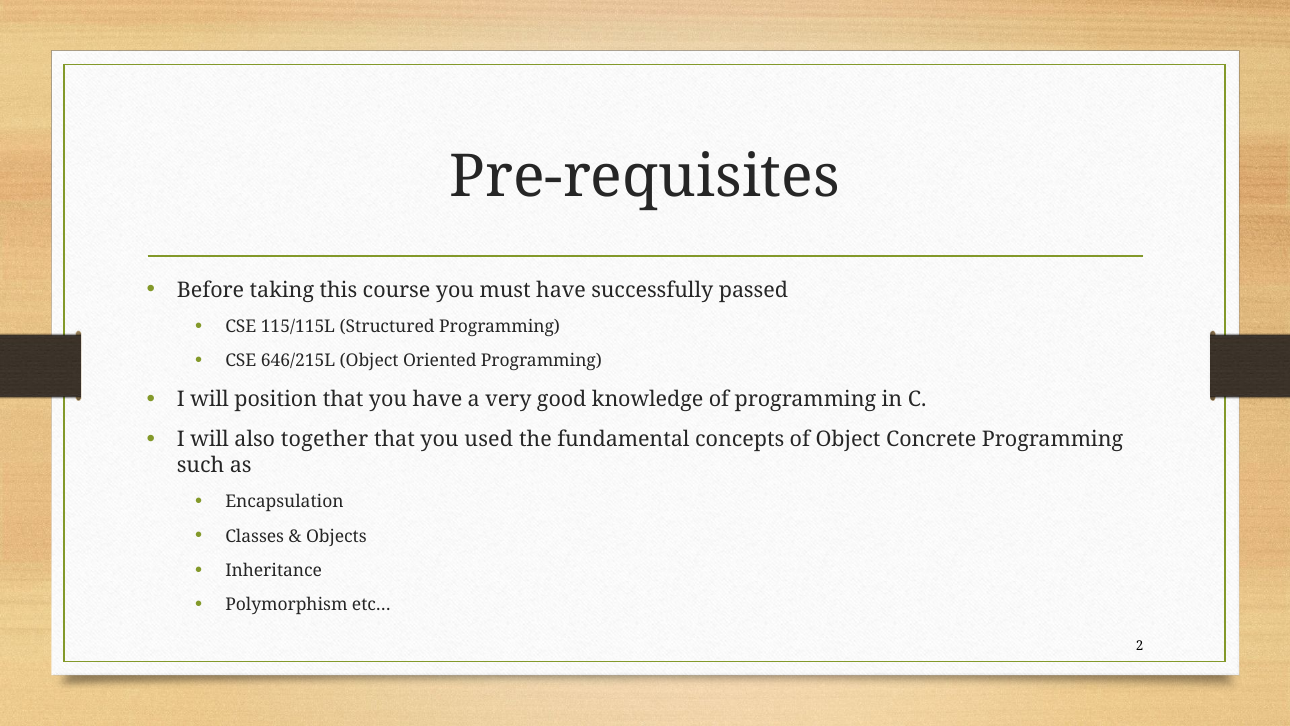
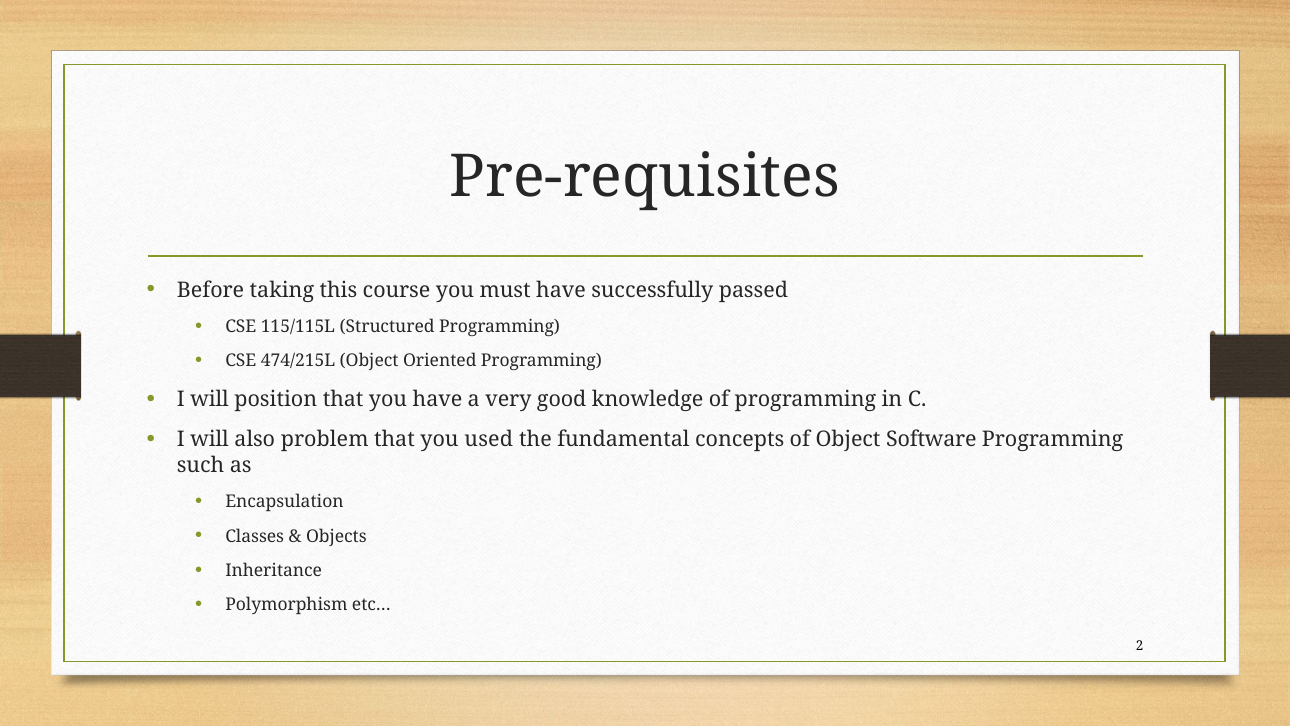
646/215L: 646/215L -> 474/215L (298, 361)
together: together -> problem (325, 439)
Concrete: Concrete -> Software (931, 439)
